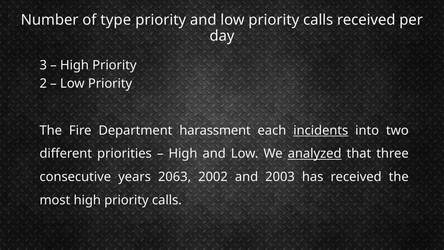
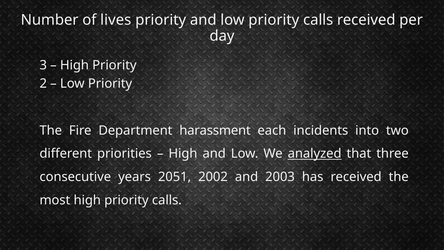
type: type -> lives (116, 20)
incidents underline: present -> none (321, 130)
2063: 2063 -> 2051 (175, 177)
